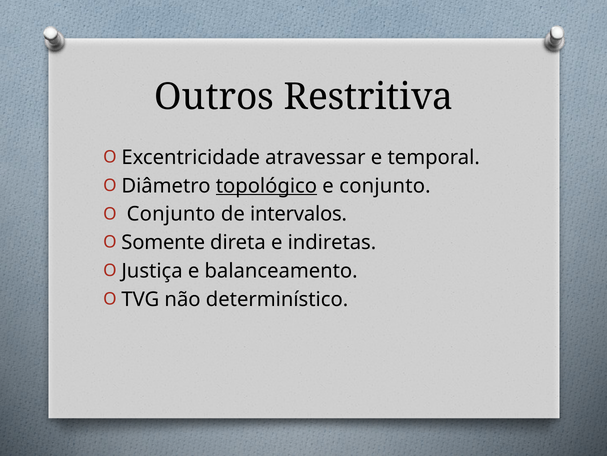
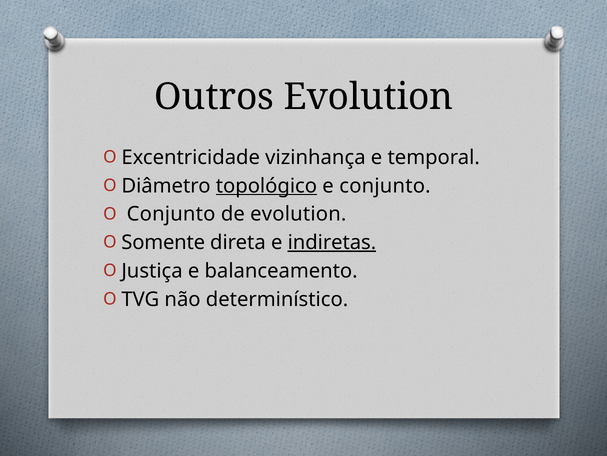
Outros Restritiva: Restritiva -> Evolution (369, 97)
atravessar: atravessar -> vizinhança (315, 157)
de intervalos: intervalos -> evolution (298, 214)
indiretas underline: none -> present (332, 242)
